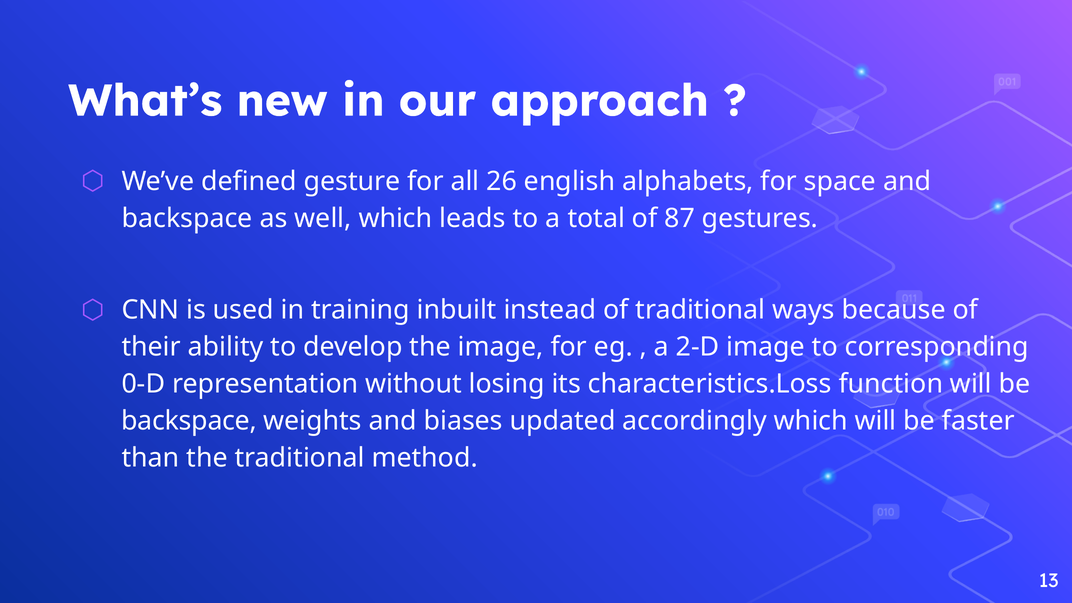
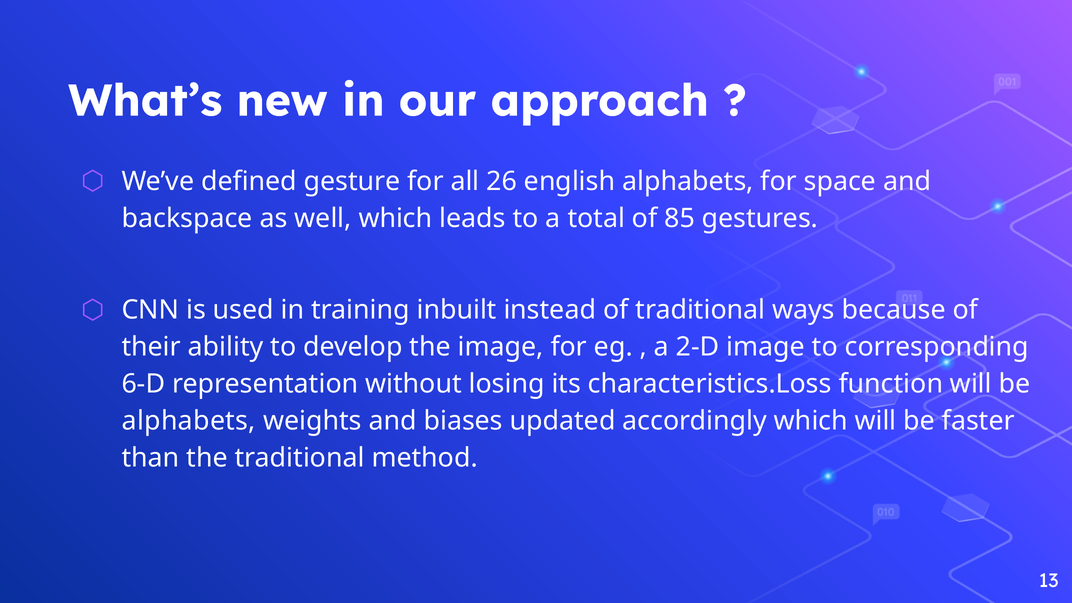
87: 87 -> 85 (680, 218)
0-D: 0-D -> 6-D (143, 384)
backspace: backspace -> alphabets (189, 421)
